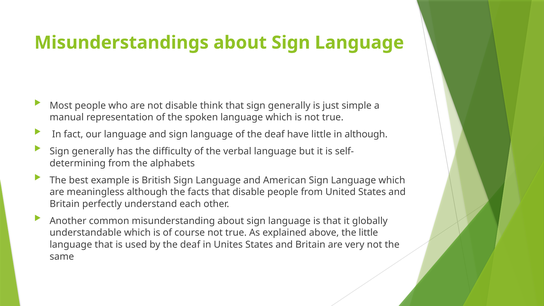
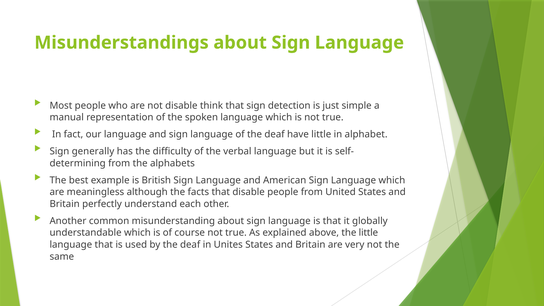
that sign generally: generally -> detection (289, 106)
in although: although -> alphabet (366, 134)
